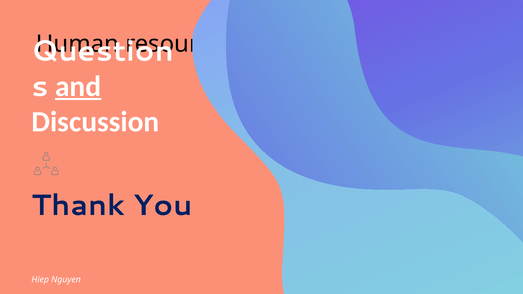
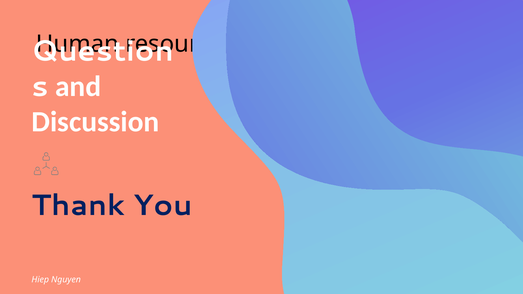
and underline: present -> none (78, 86)
